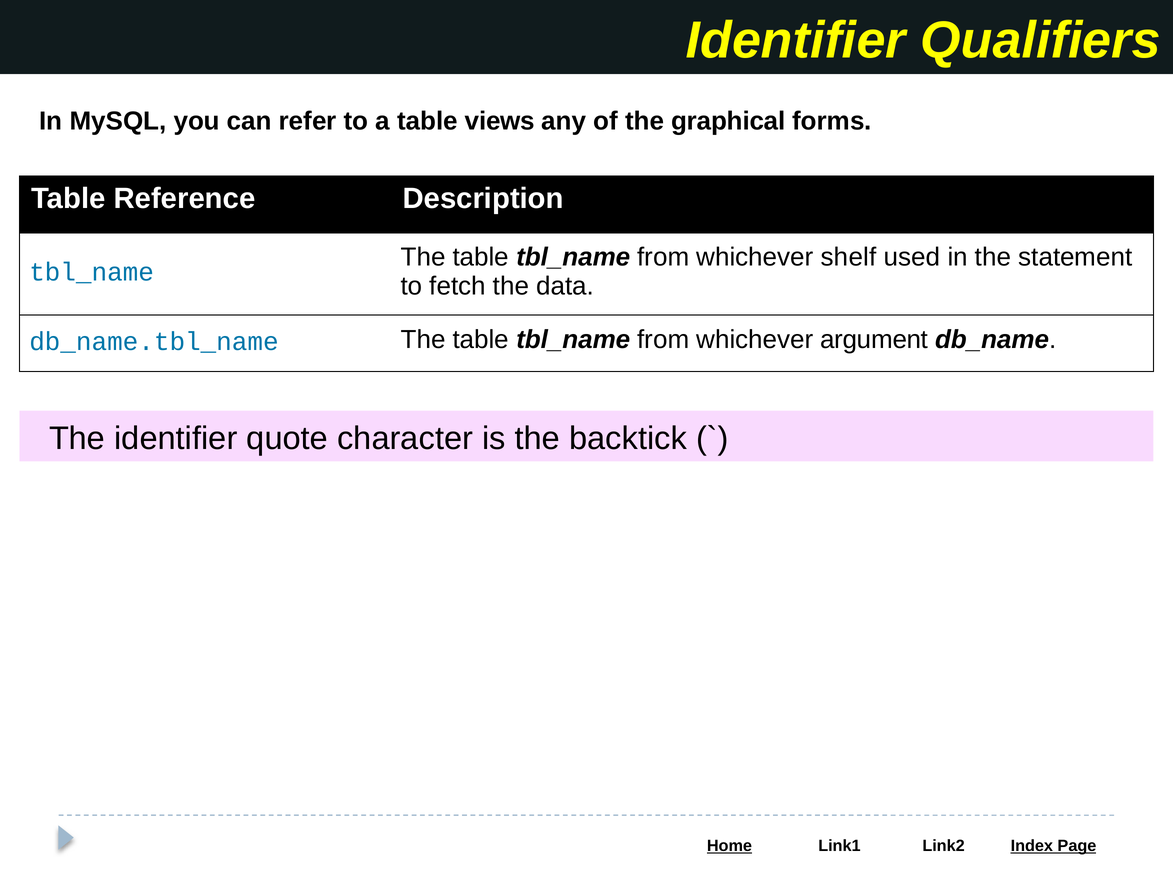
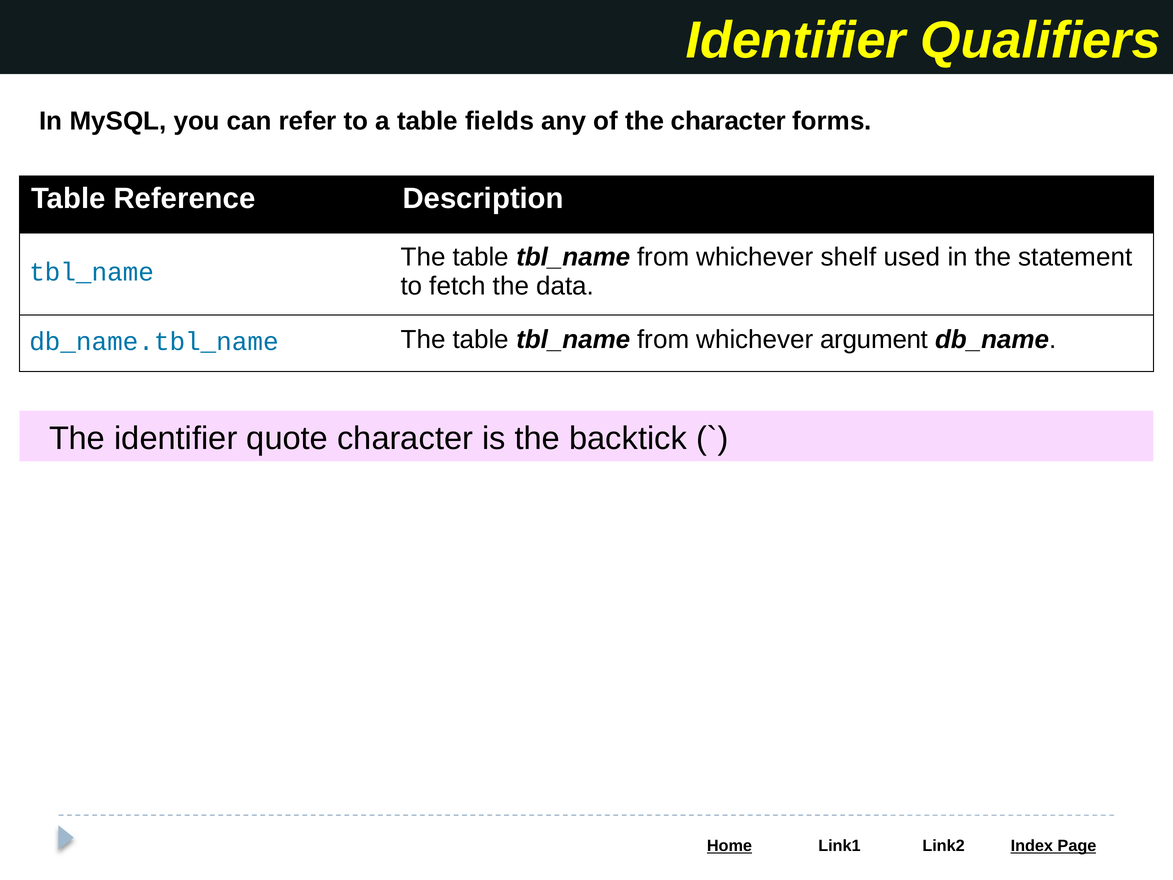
views: views -> fields (500, 121)
the graphical: graphical -> character (728, 121)
